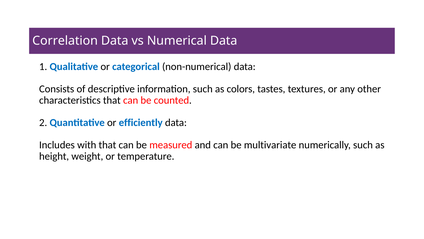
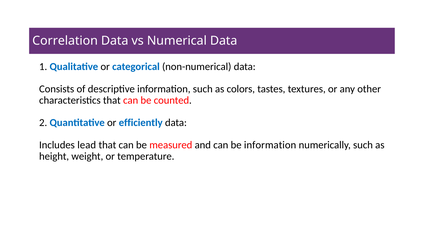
with: with -> lead (87, 145)
be multivariate: multivariate -> information (270, 145)
